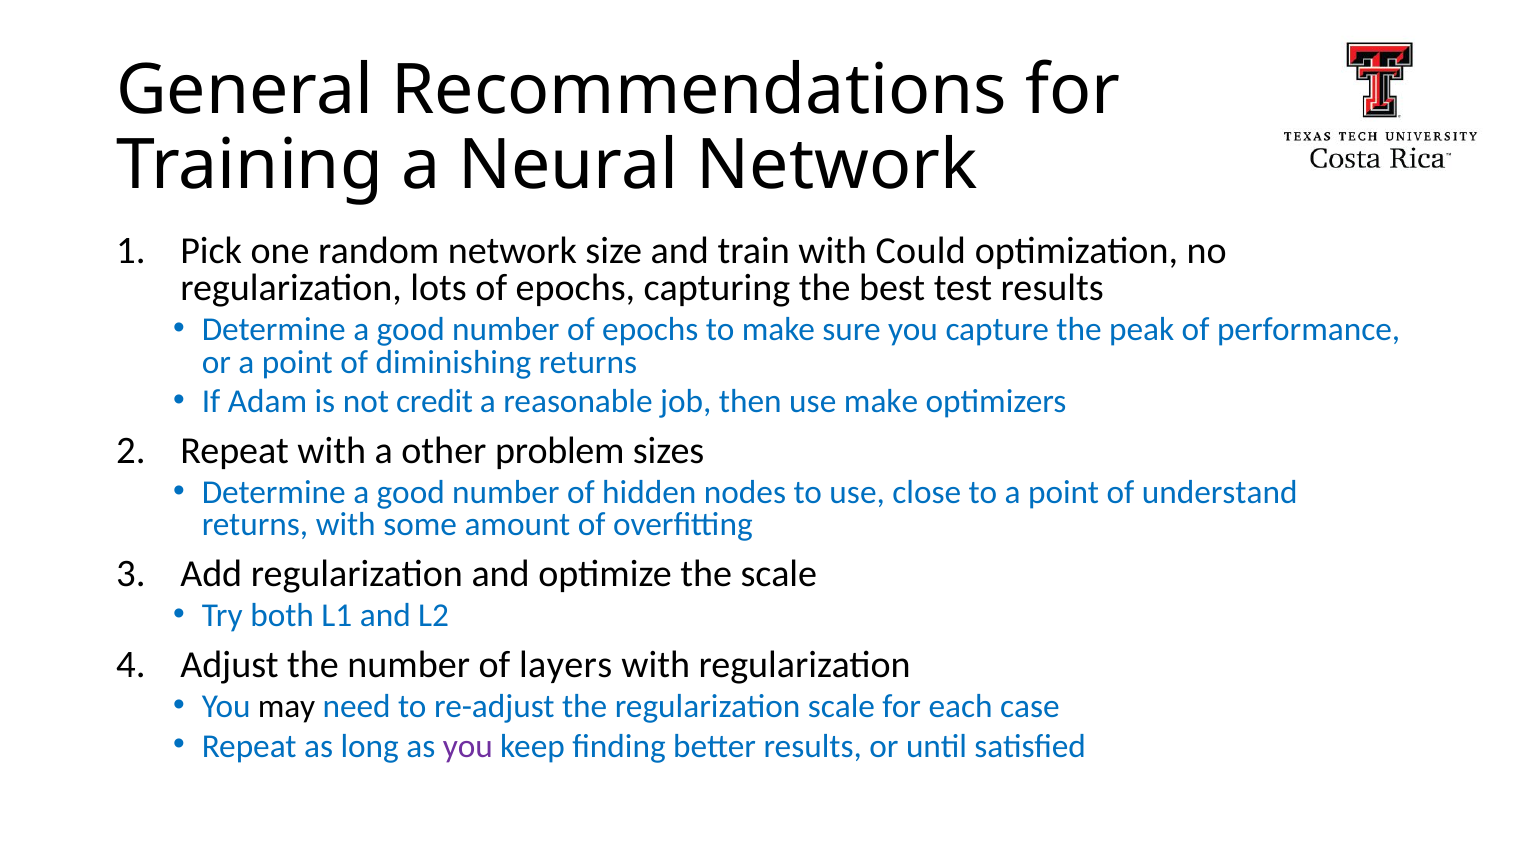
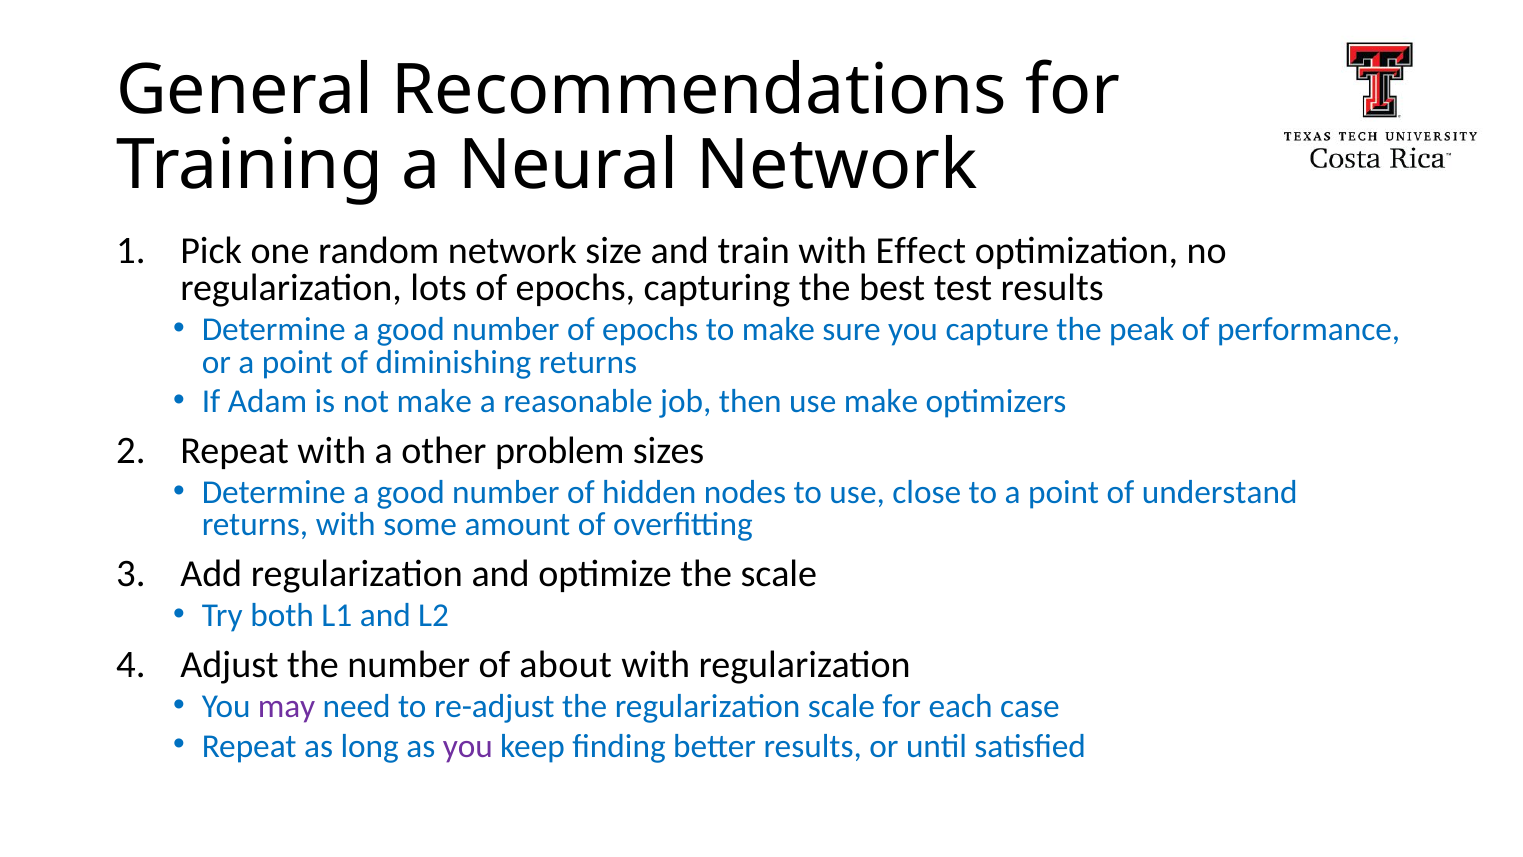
Could: Could -> Effect (921, 251)
not credit: credit -> make (434, 402)
layers: layers -> about (566, 664)
may colour: black -> purple (287, 706)
